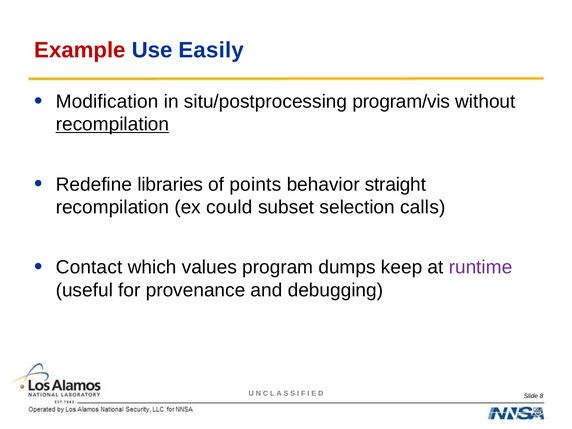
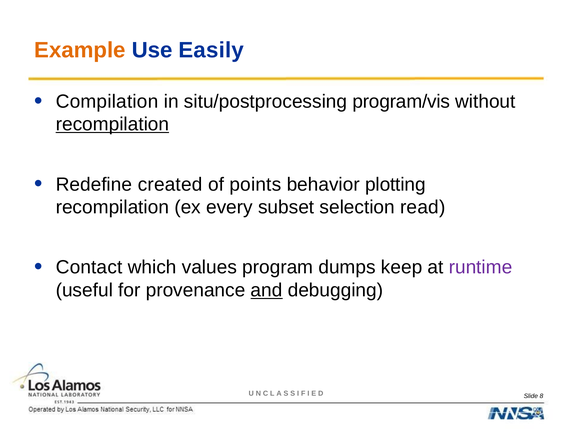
Example colour: red -> orange (80, 50)
Modification: Modification -> Compilation (107, 101)
libraries: libraries -> created (170, 184)
straight: straight -> plotting (395, 184)
could: could -> every (229, 207)
calls: calls -> read (423, 207)
and underline: none -> present (267, 290)
